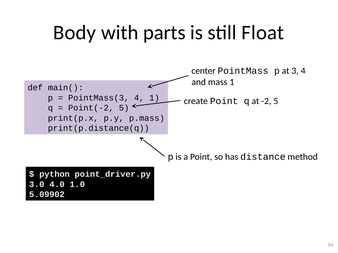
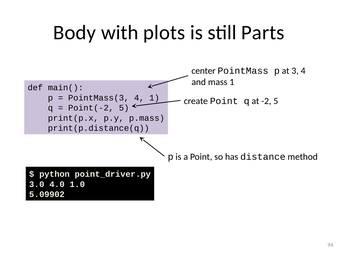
parts: parts -> plots (164, 33)
Float: Float -> Parts (263, 33)
